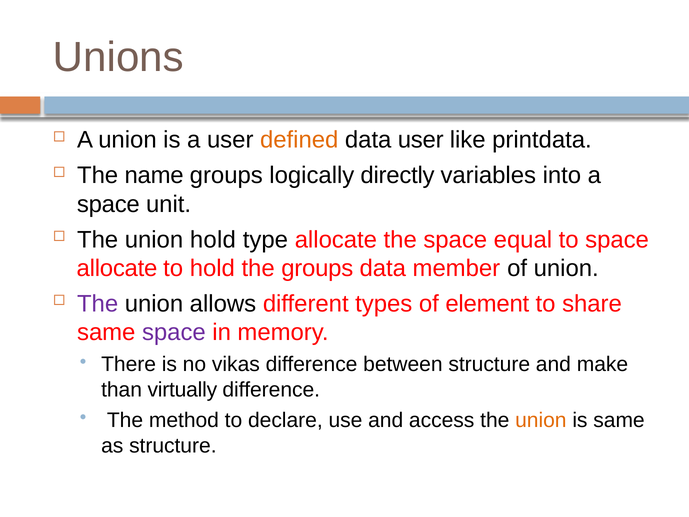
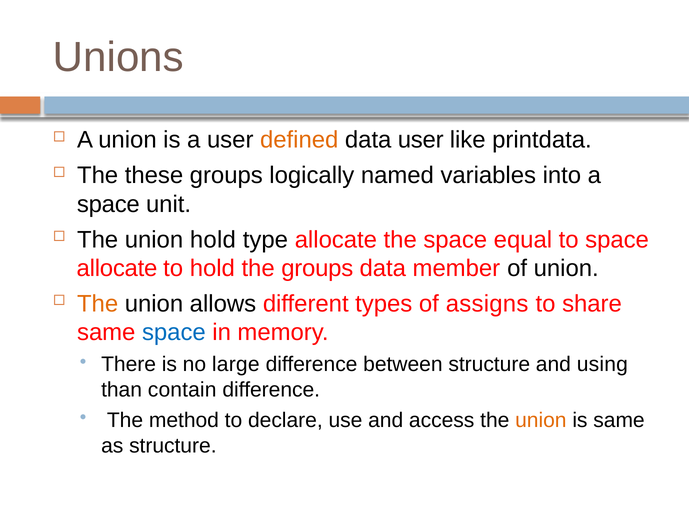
name: name -> these (154, 175)
directly: directly -> named (397, 175)
The colour: purple -> orange (98, 304)
element: element -> assigns (487, 304)
space colour: purple -> blue (174, 332)
vikas: vikas -> large (236, 364)
make: make -> using (602, 364)
virtually: virtually -> contain (182, 390)
